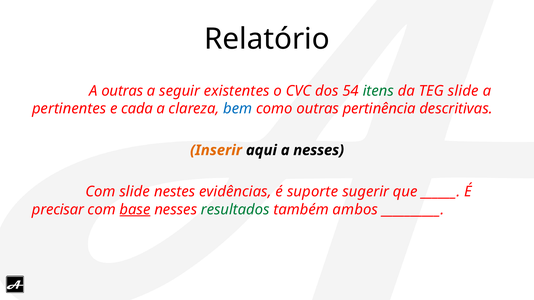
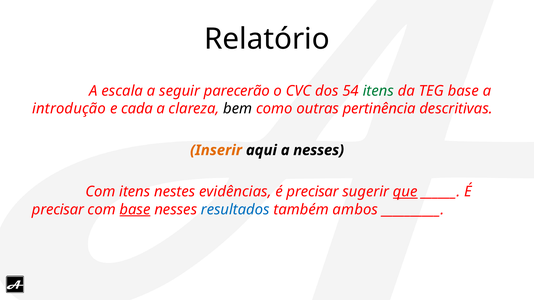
A outras: outras -> escala (122, 91)
existentes: existentes -> parecerão (237, 91)
TEG slide: slide -> base (463, 91)
pertinentes: pertinentes -> introdução (69, 109)
bem colour: blue -> black (238, 109)
Com slide: slide -> itens (135, 192)
suporte: suporte -> precisar (313, 192)
que underline: none -> present (405, 192)
resultados colour: green -> blue (235, 210)
